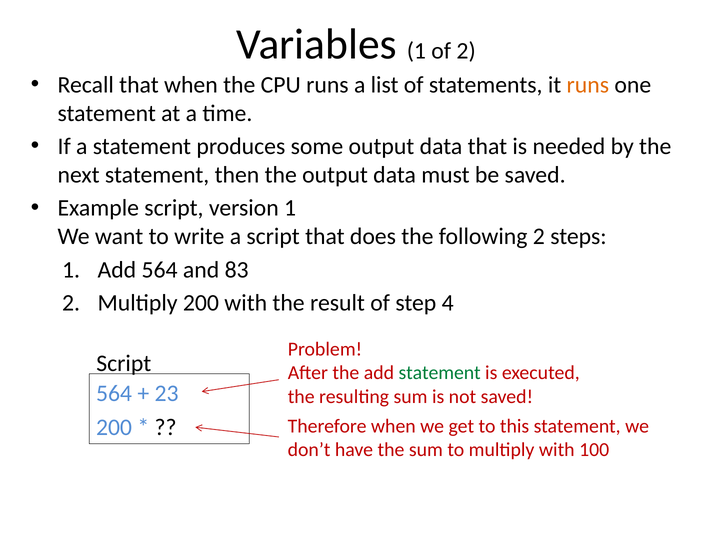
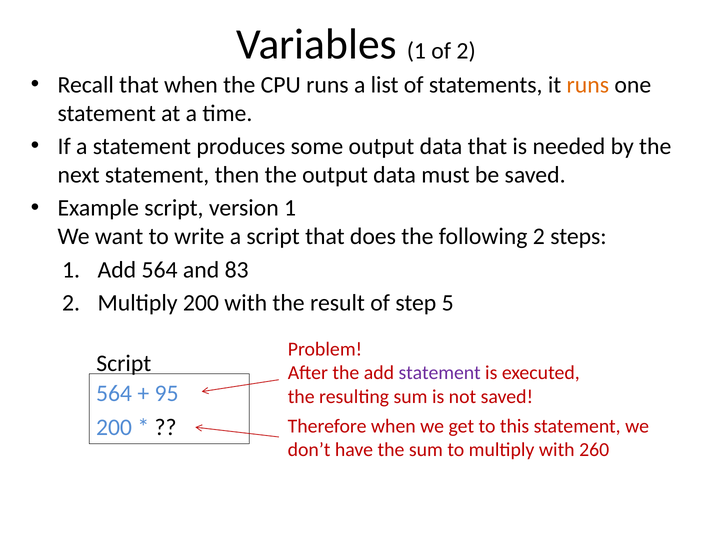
4: 4 -> 5 (448, 303)
statement colour: green -> purple (440, 373)
23: 23 -> 95 (167, 393)
100: 100 -> 260 (594, 450)
